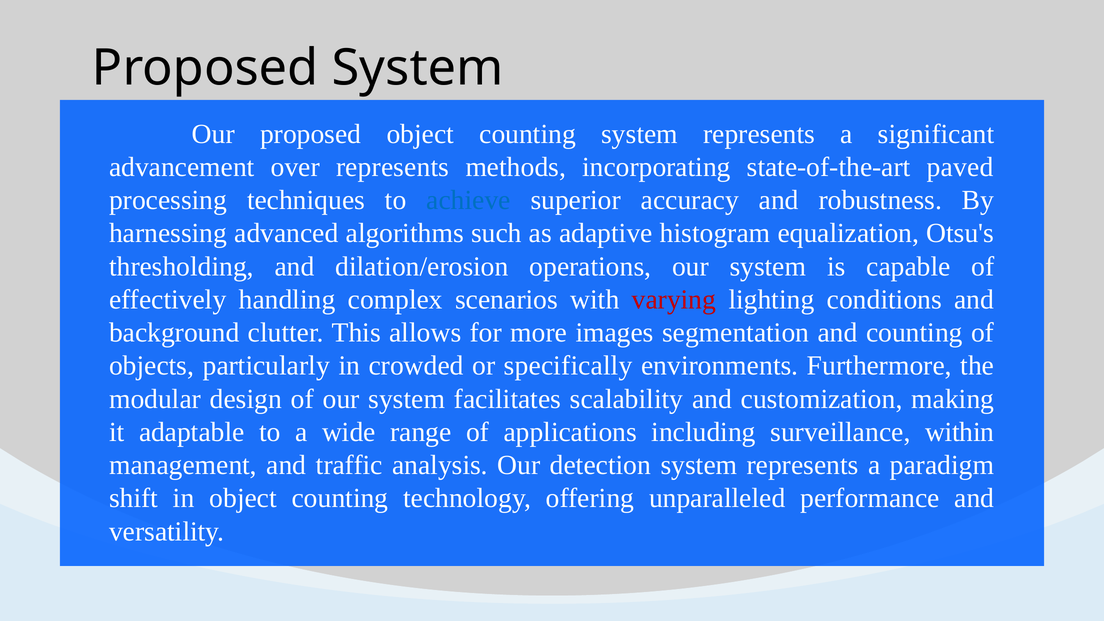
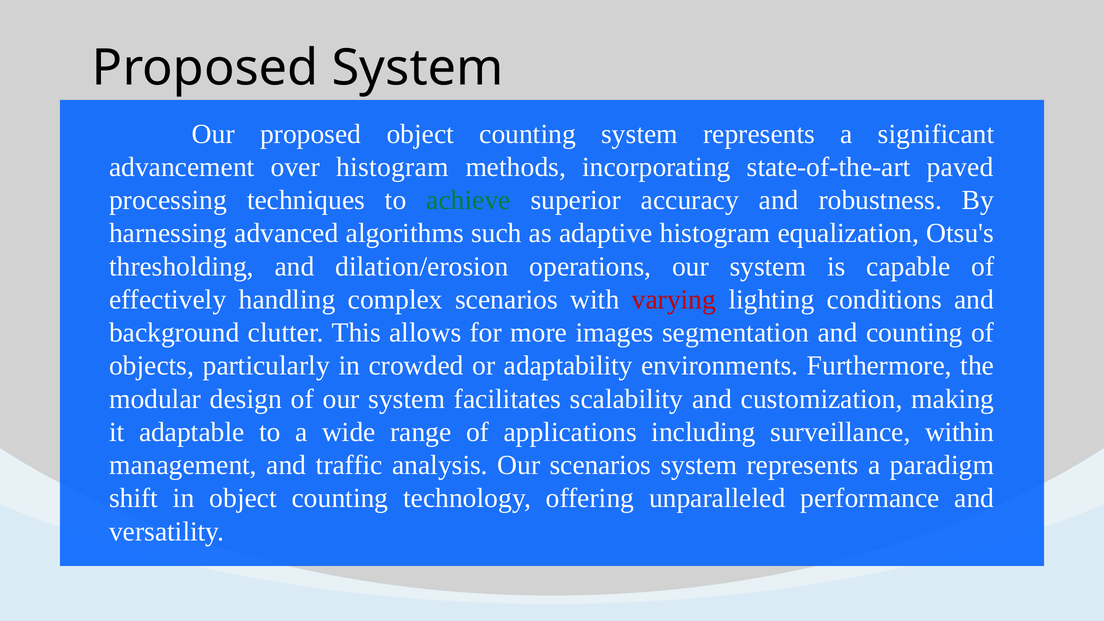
over represents: represents -> histogram (393, 167)
achieve colour: blue -> green (469, 200)
specifically: specifically -> adaptability (568, 366)
Our detection: detection -> scenarios (601, 465)
